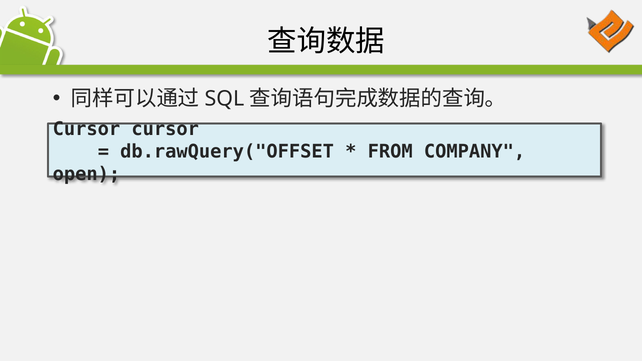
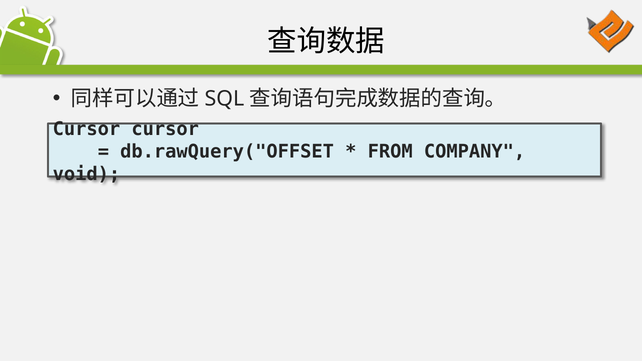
open: open -> void (86, 174)
